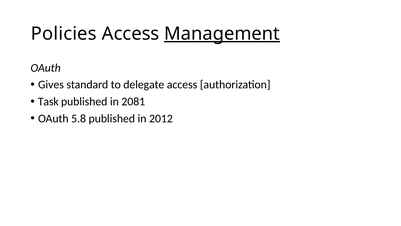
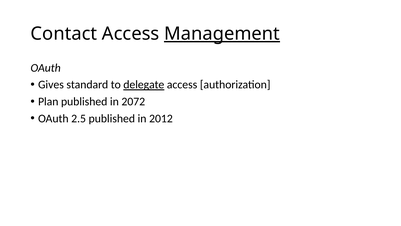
Policies: Policies -> Contact (64, 34)
delegate underline: none -> present (144, 85)
Task: Task -> Plan (48, 101)
2081: 2081 -> 2072 (133, 101)
5.8: 5.8 -> 2.5 (79, 118)
